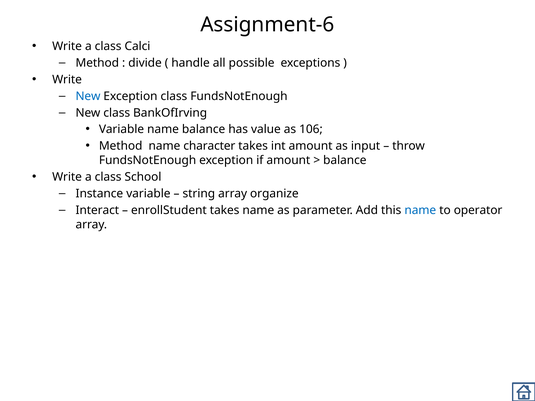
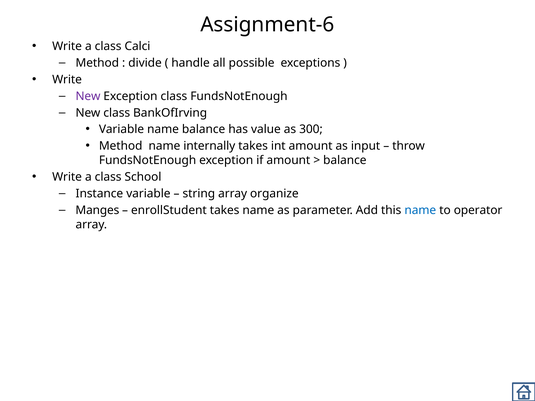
New colour: blue -> purple (88, 96)
106: 106 -> 300 (311, 129)
character: character -> internally (209, 146)
Interact: Interact -> Manges (97, 210)
